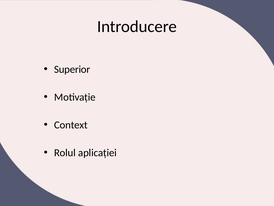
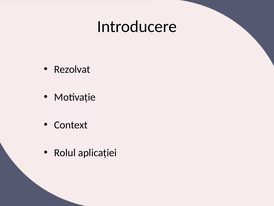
Superior: Superior -> Rezolvat (72, 69)
